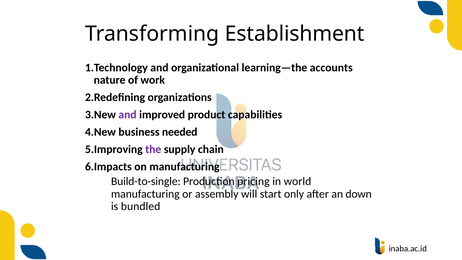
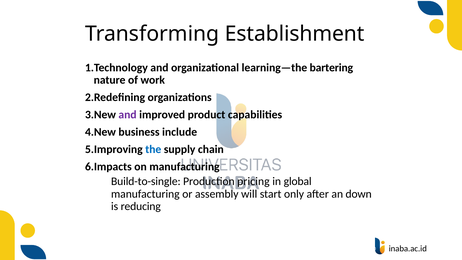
accounts: accounts -> bartering (331, 68)
needed: needed -> include (180, 132)
the colour: purple -> blue (153, 149)
world: world -> global (298, 181)
bundled: bundled -> reducing (141, 206)
